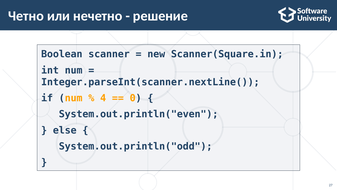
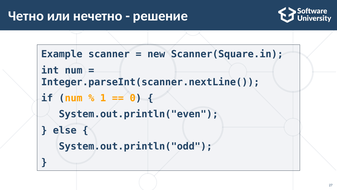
Boolean: Boolean -> Examplе (62, 54)
4: 4 -> 1 (103, 98)
